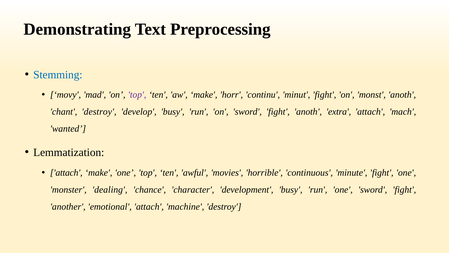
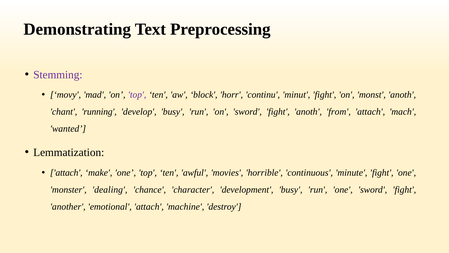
Stemming colour: blue -> purple (58, 75)
aw make: make -> block (204, 95)
chant destroy: destroy -> running (99, 112)
extra: extra -> from (339, 112)
